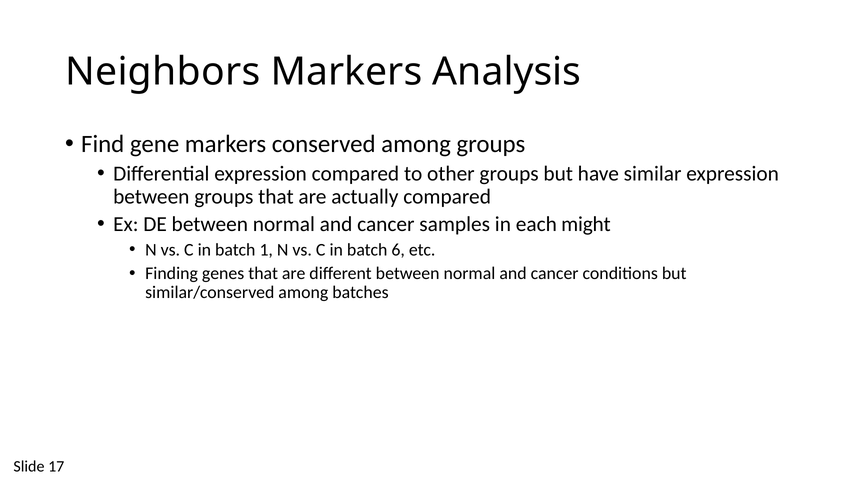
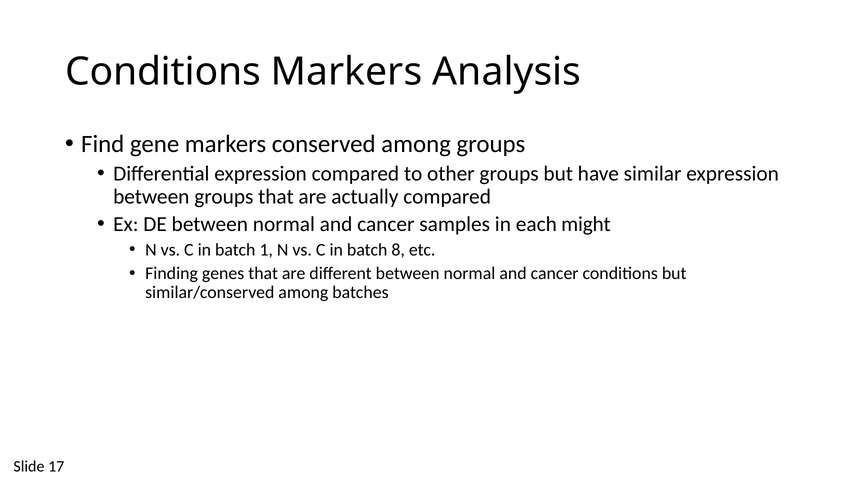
Neighbors: Neighbors -> Conditions (163, 72)
6: 6 -> 8 (398, 250)
